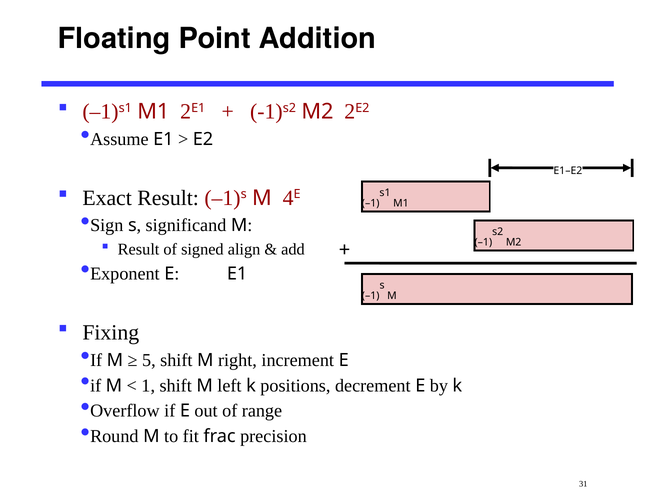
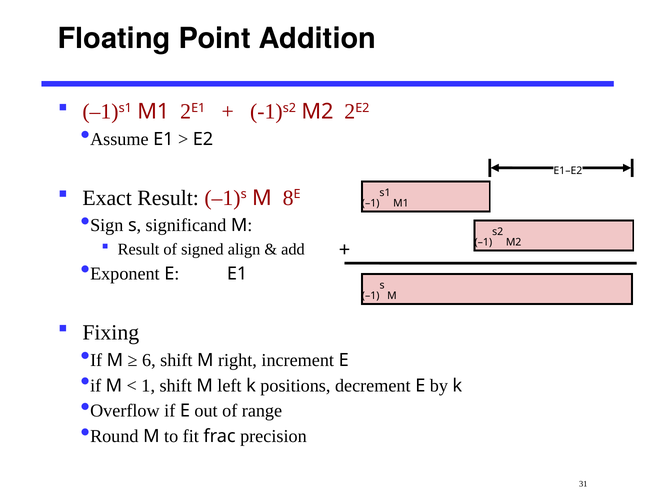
4: 4 -> 8 (288, 198)
5: 5 -> 6 (149, 360)
